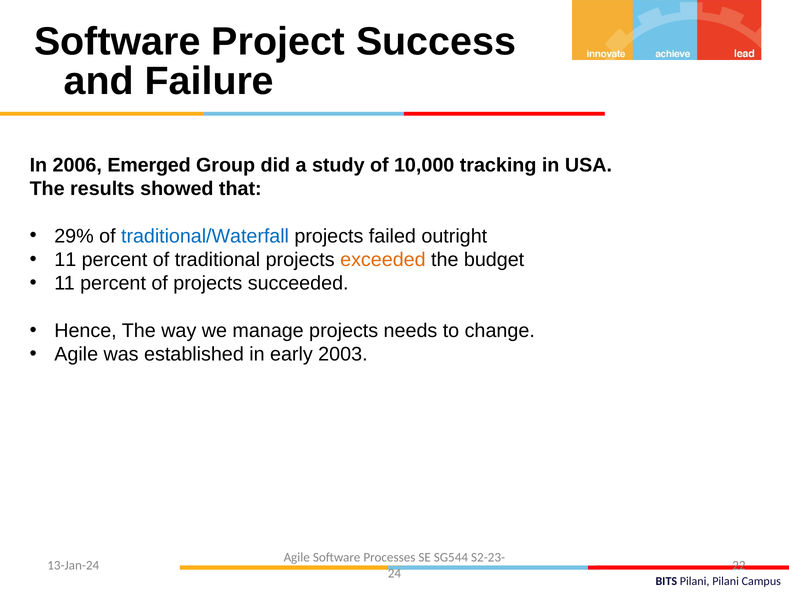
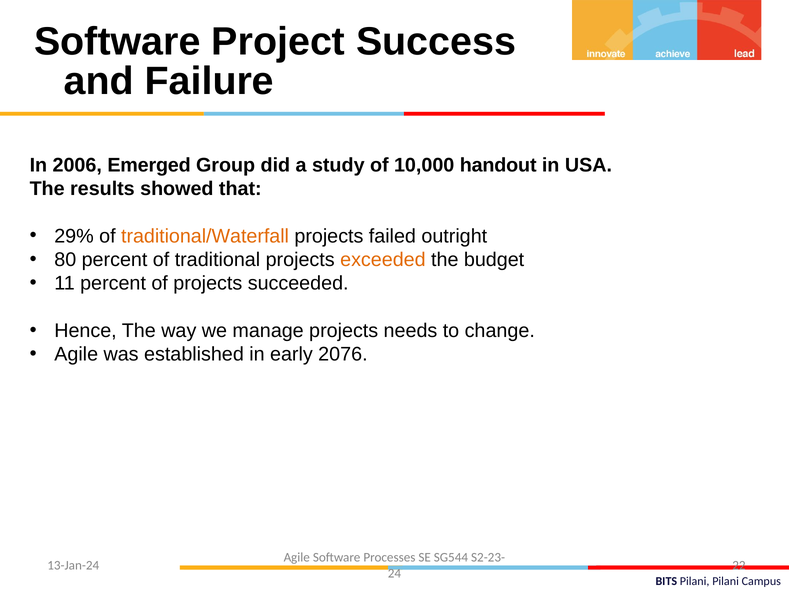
tracking: tracking -> handout (498, 165)
traditional/Waterfall colour: blue -> orange (205, 236)
11: 11 -> 80 (65, 260)
2003: 2003 -> 2076 (343, 354)
